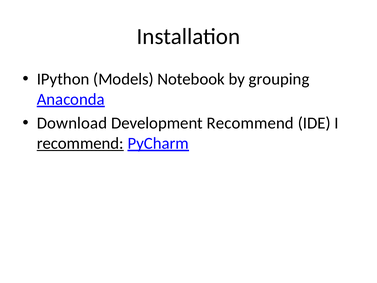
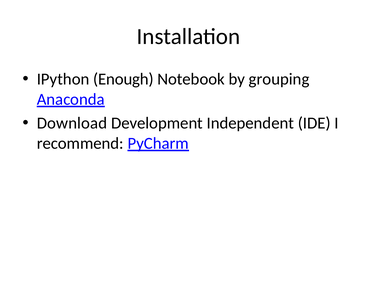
Models: Models -> Enough (123, 79)
Development Recommend: Recommend -> Independent (250, 123)
recommend underline: present -> none (80, 143)
